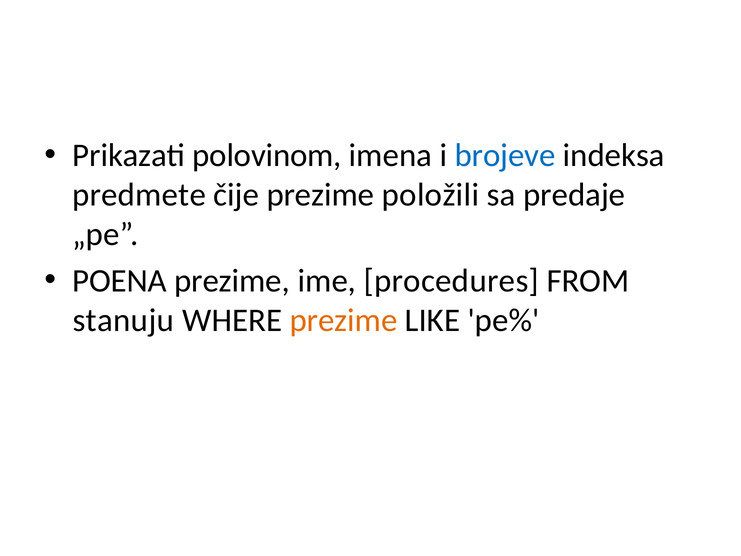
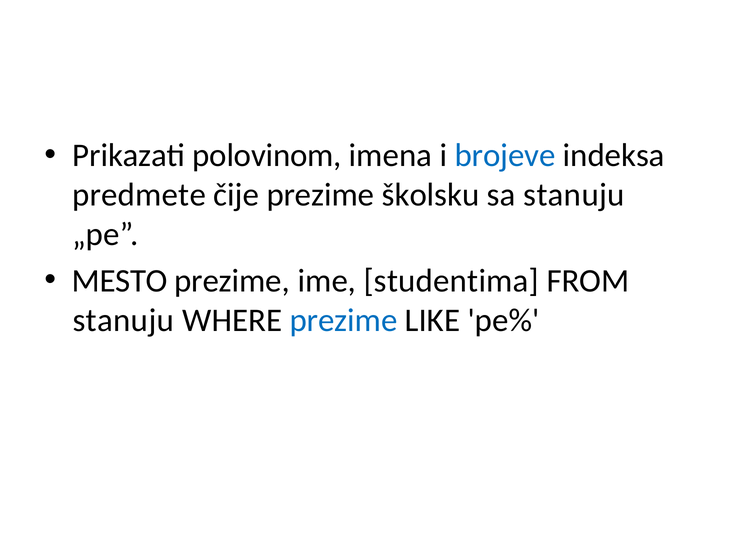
položili: položili -> školsku (431, 195)
sa predaje: predaje -> stanuju (574, 195)
POENA: POENA -> MESTO (120, 281)
procedures: procedures -> studentima (451, 281)
prezime colour: orange -> blue (344, 320)
